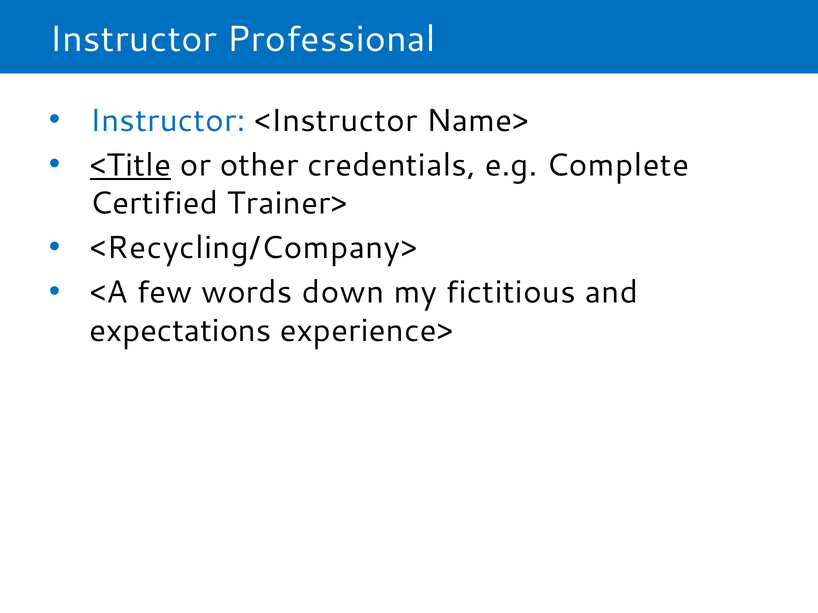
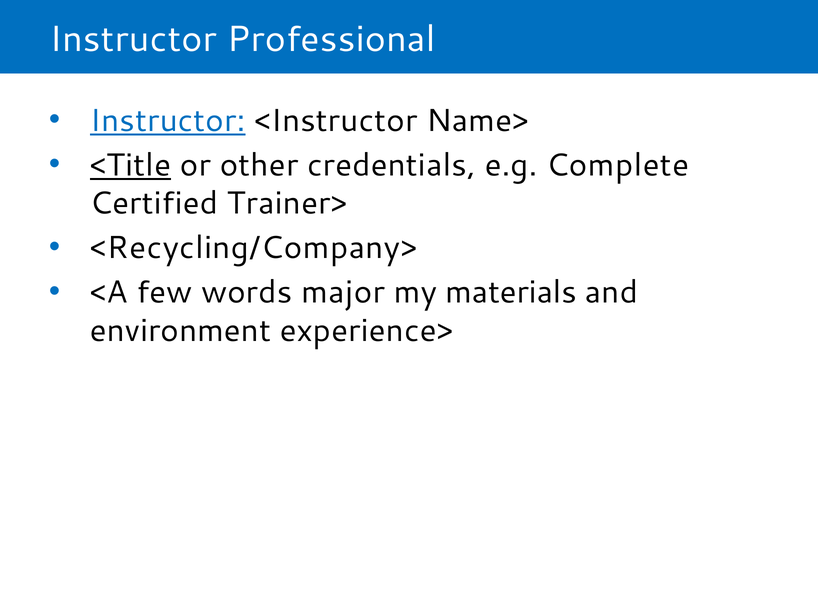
Instructor underline: none -> present (168, 121)
down: down -> major (343, 293)
fictitious: fictitious -> materials (511, 293)
expectations: expectations -> environment (180, 331)
